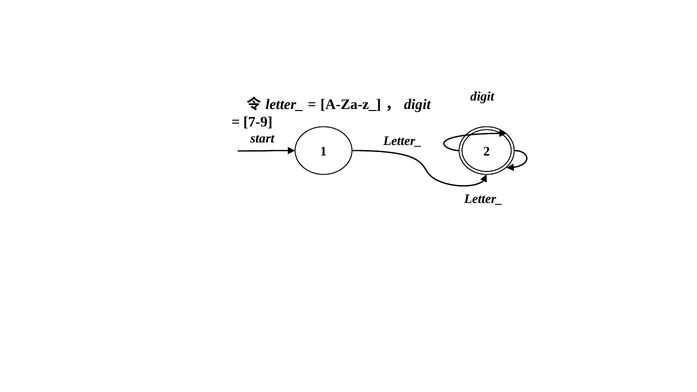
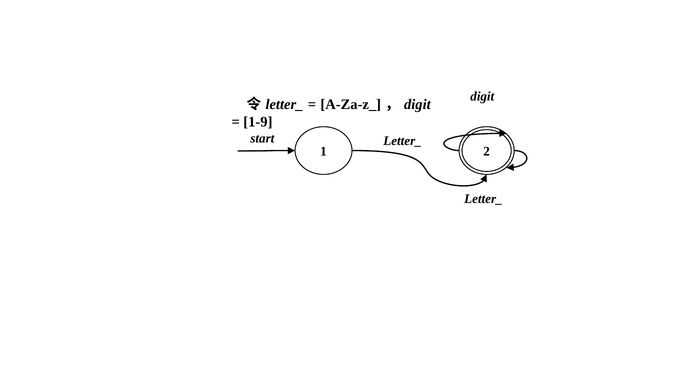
7-9: 7-9 -> 1-9 (258, 122)
